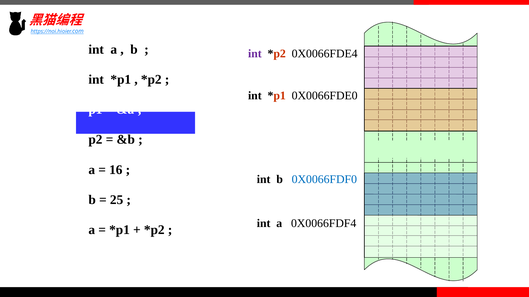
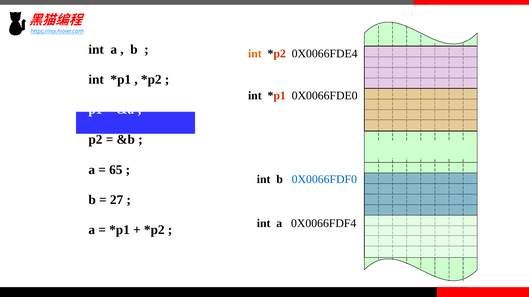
int colour: purple -> orange (255, 54)
16: 16 -> 65 (116, 170)
25: 25 -> 27 (117, 200)
